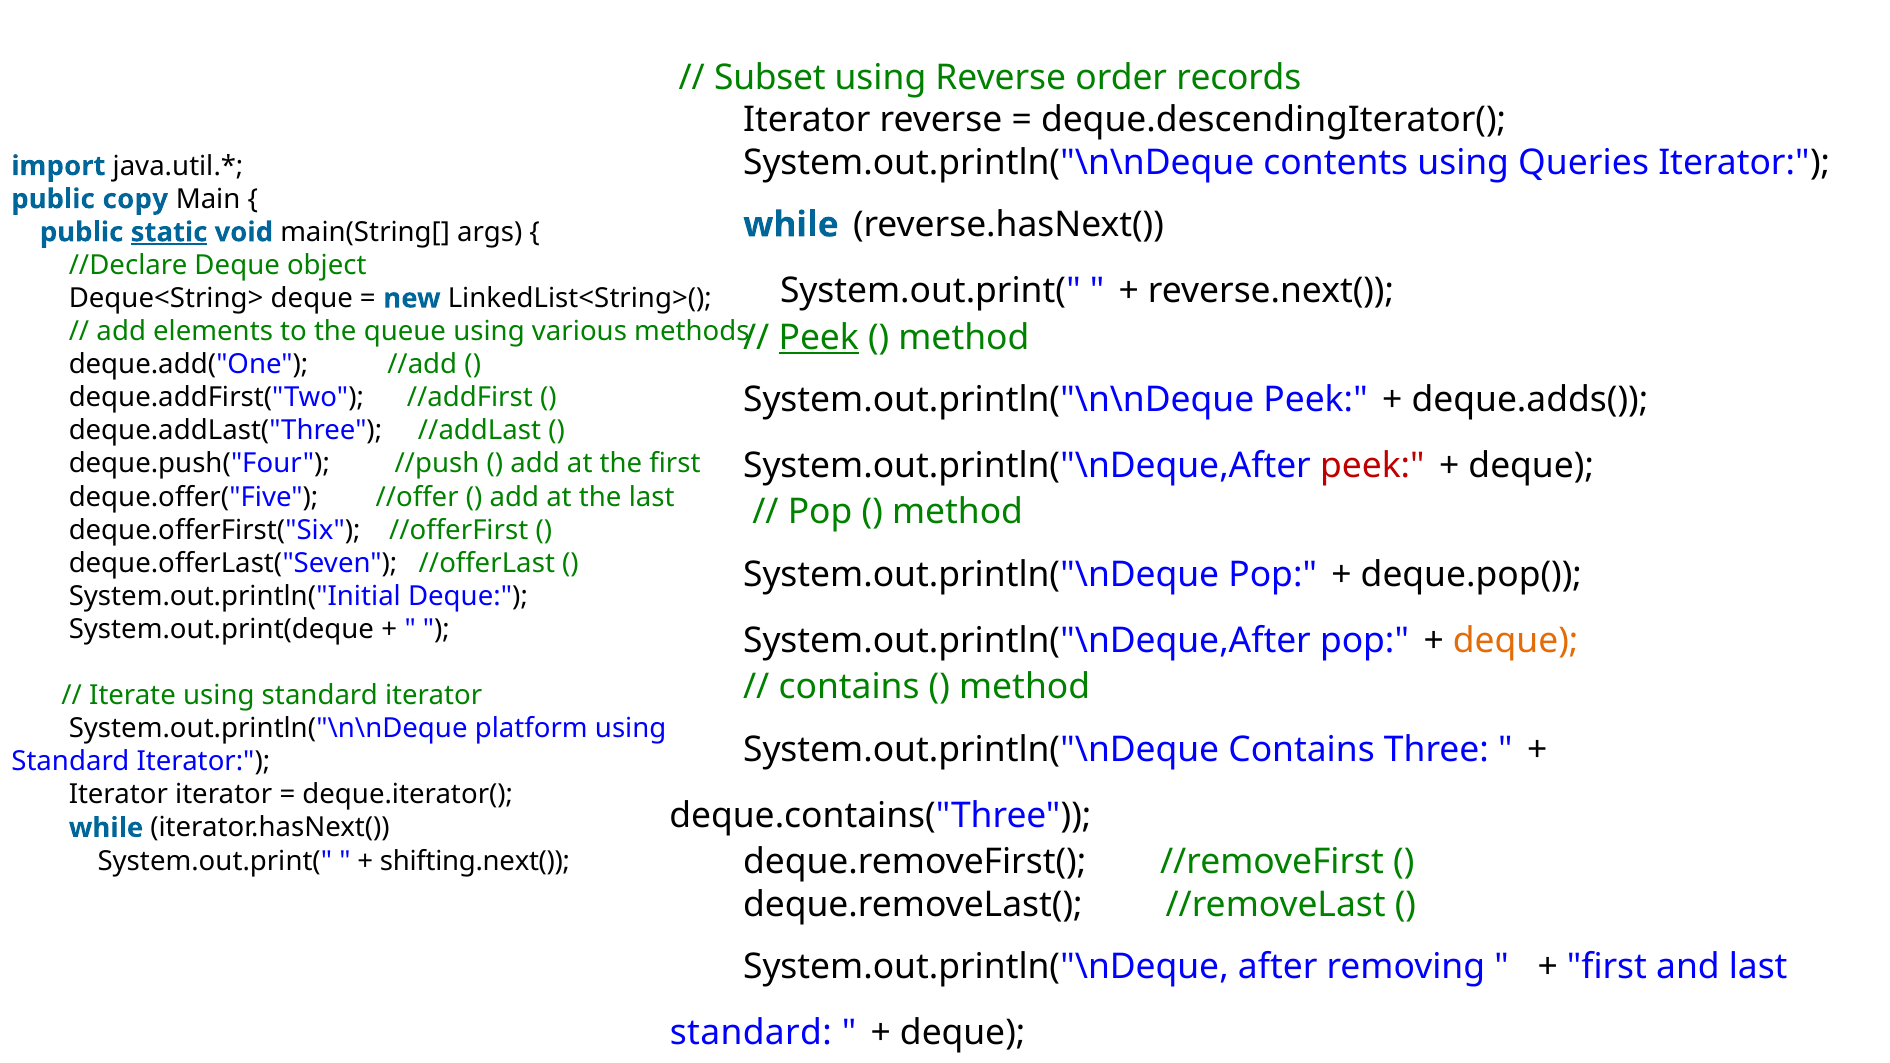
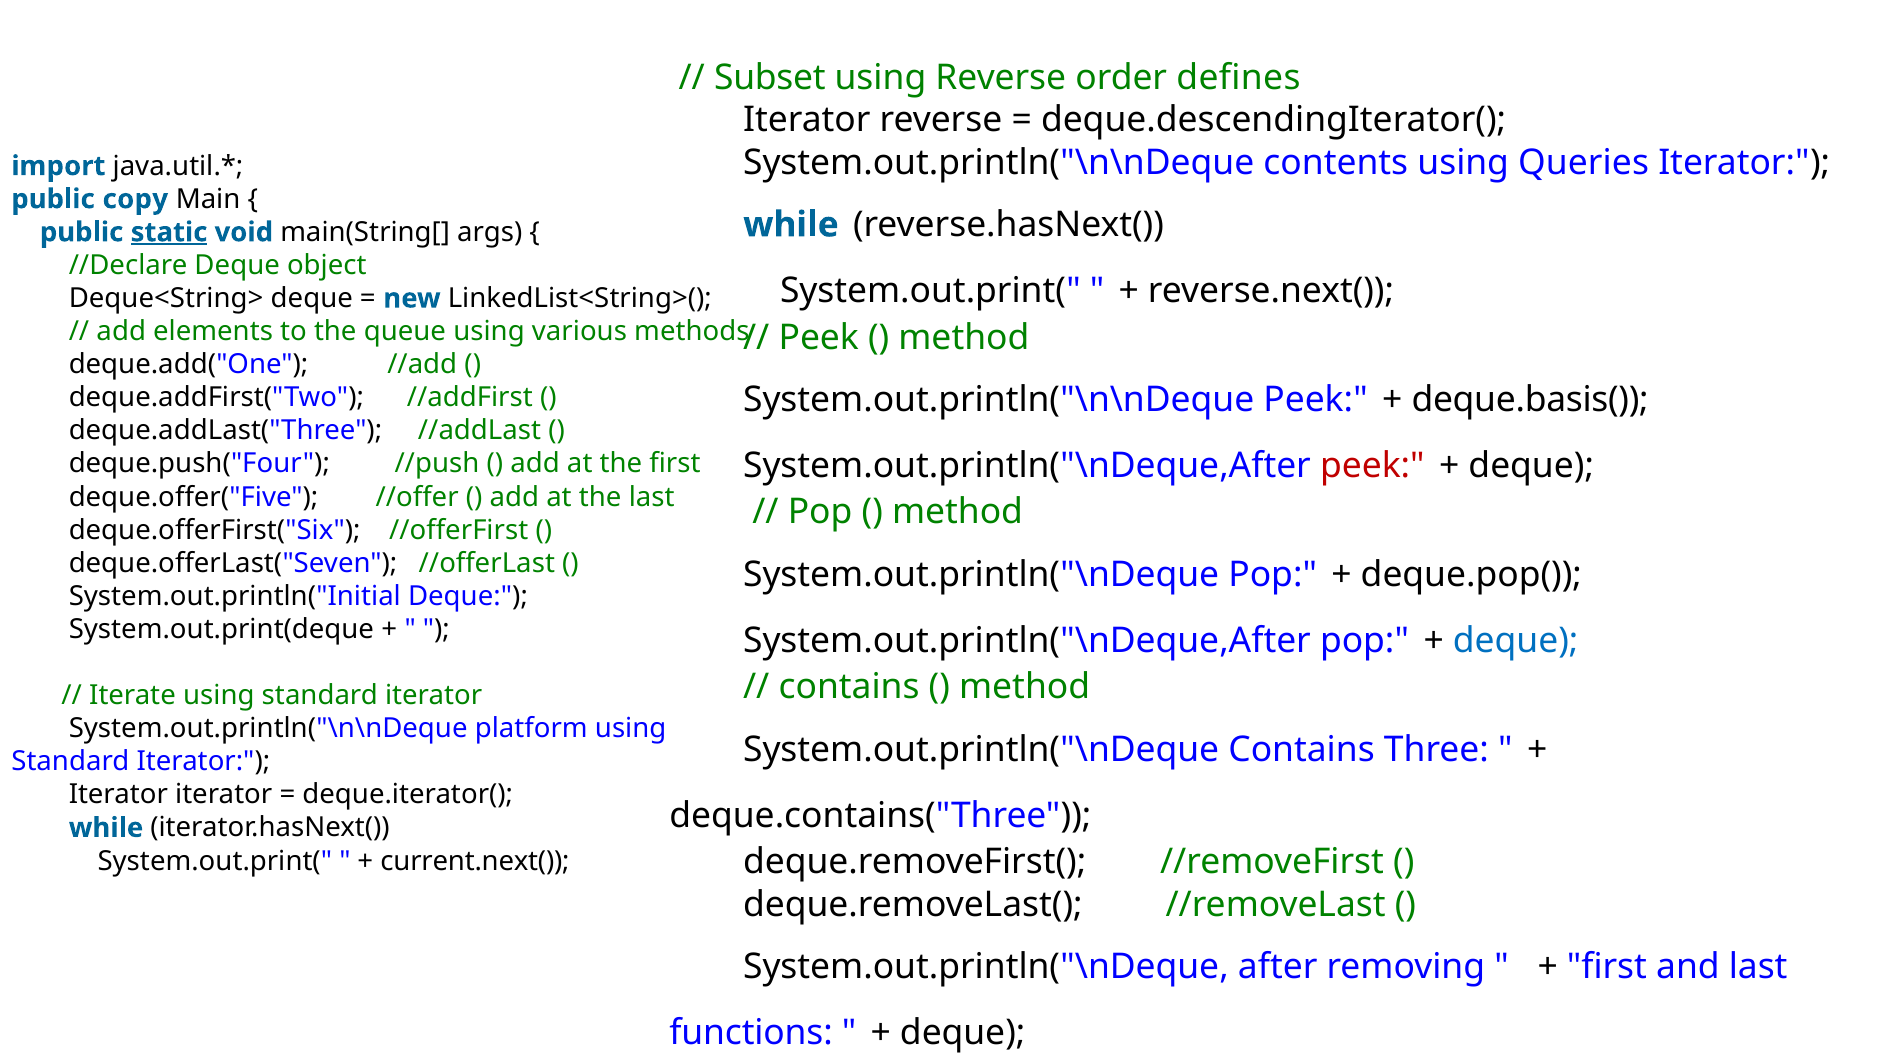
records: records -> defines (1238, 77)
Peek underline: present -> none (819, 337)
deque.adds(: deque.adds( -> deque.basis( (1530, 400)
deque colour: orange -> blue (1516, 641)
shifting.next(: shifting.next( -> current.next( (475, 861)
standard: standard -> functions (751, 1033)
